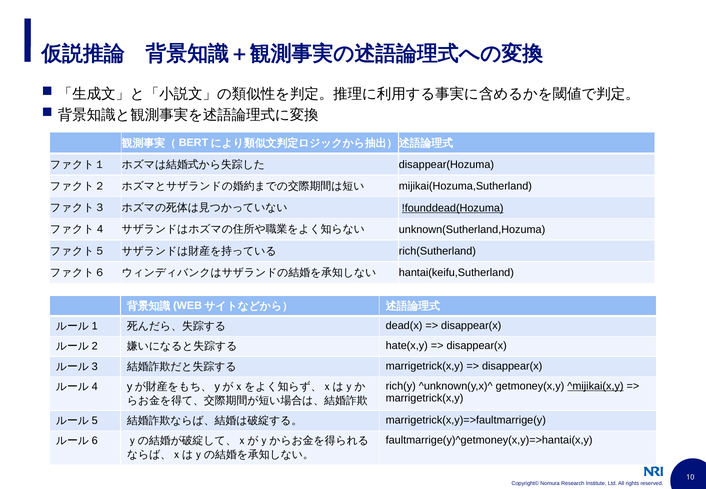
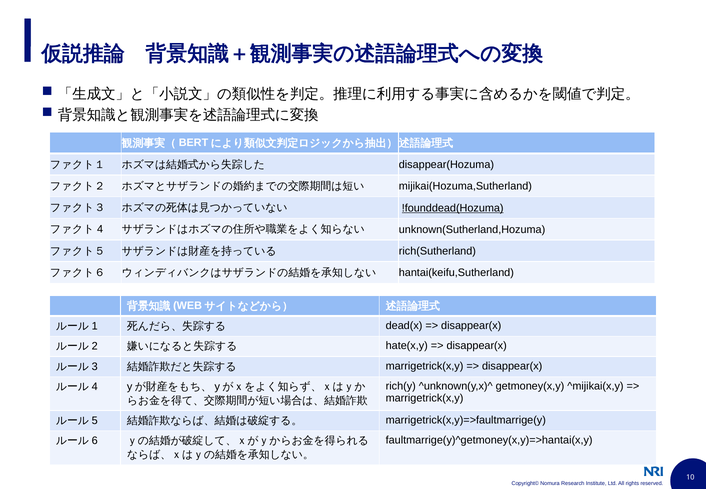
^mijikai(x,y underline: present -> none (595, 386)
